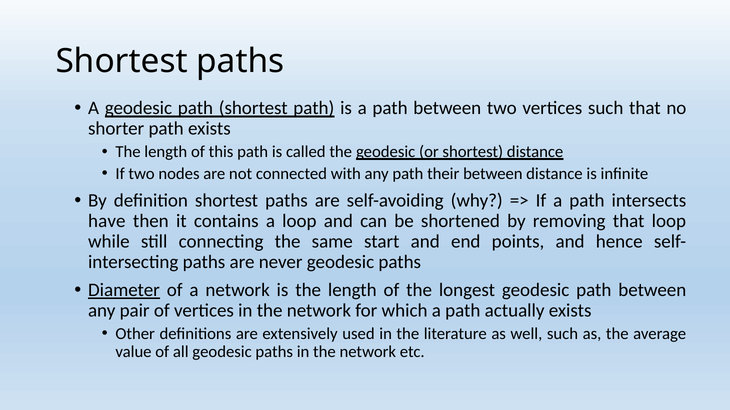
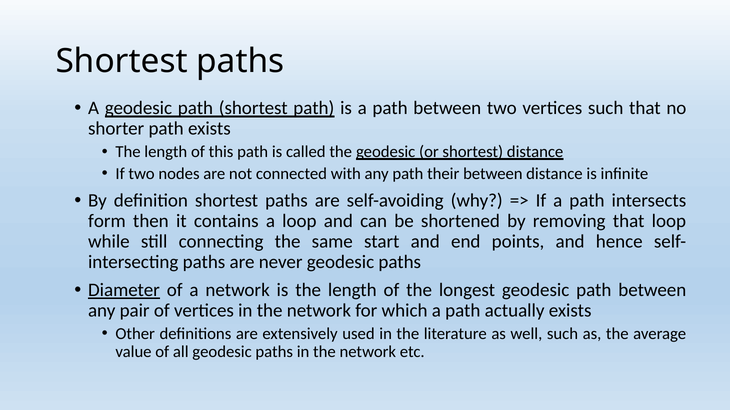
have: have -> form (107, 221)
